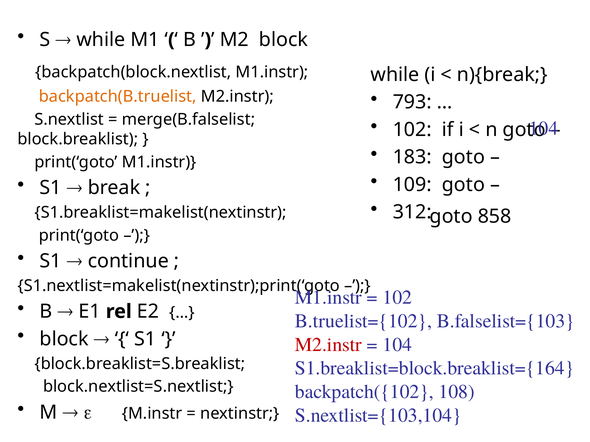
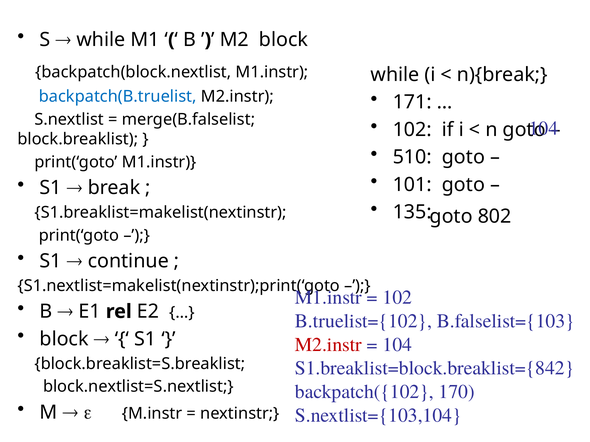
793: 793 -> 171 (412, 102)
backpatch(B.truelist colour: orange -> blue (118, 97)
183: 183 -> 510 (412, 157)
109: 109 -> 101 (412, 185)
312: 312 -> 135 (412, 212)
858: 858 -> 802 (495, 217)
S1.breaklist=block.breaklist={164: S1.breaklist=block.breaklist={164 -> S1.breaklist=block.breaklist={842 (435, 369)
108: 108 -> 170 (457, 392)
